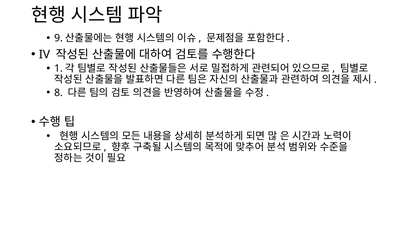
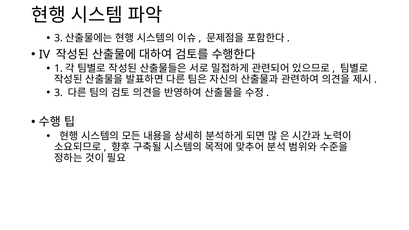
9: 9 -> 3 (58, 38)
8: 8 -> 3 (58, 93)
